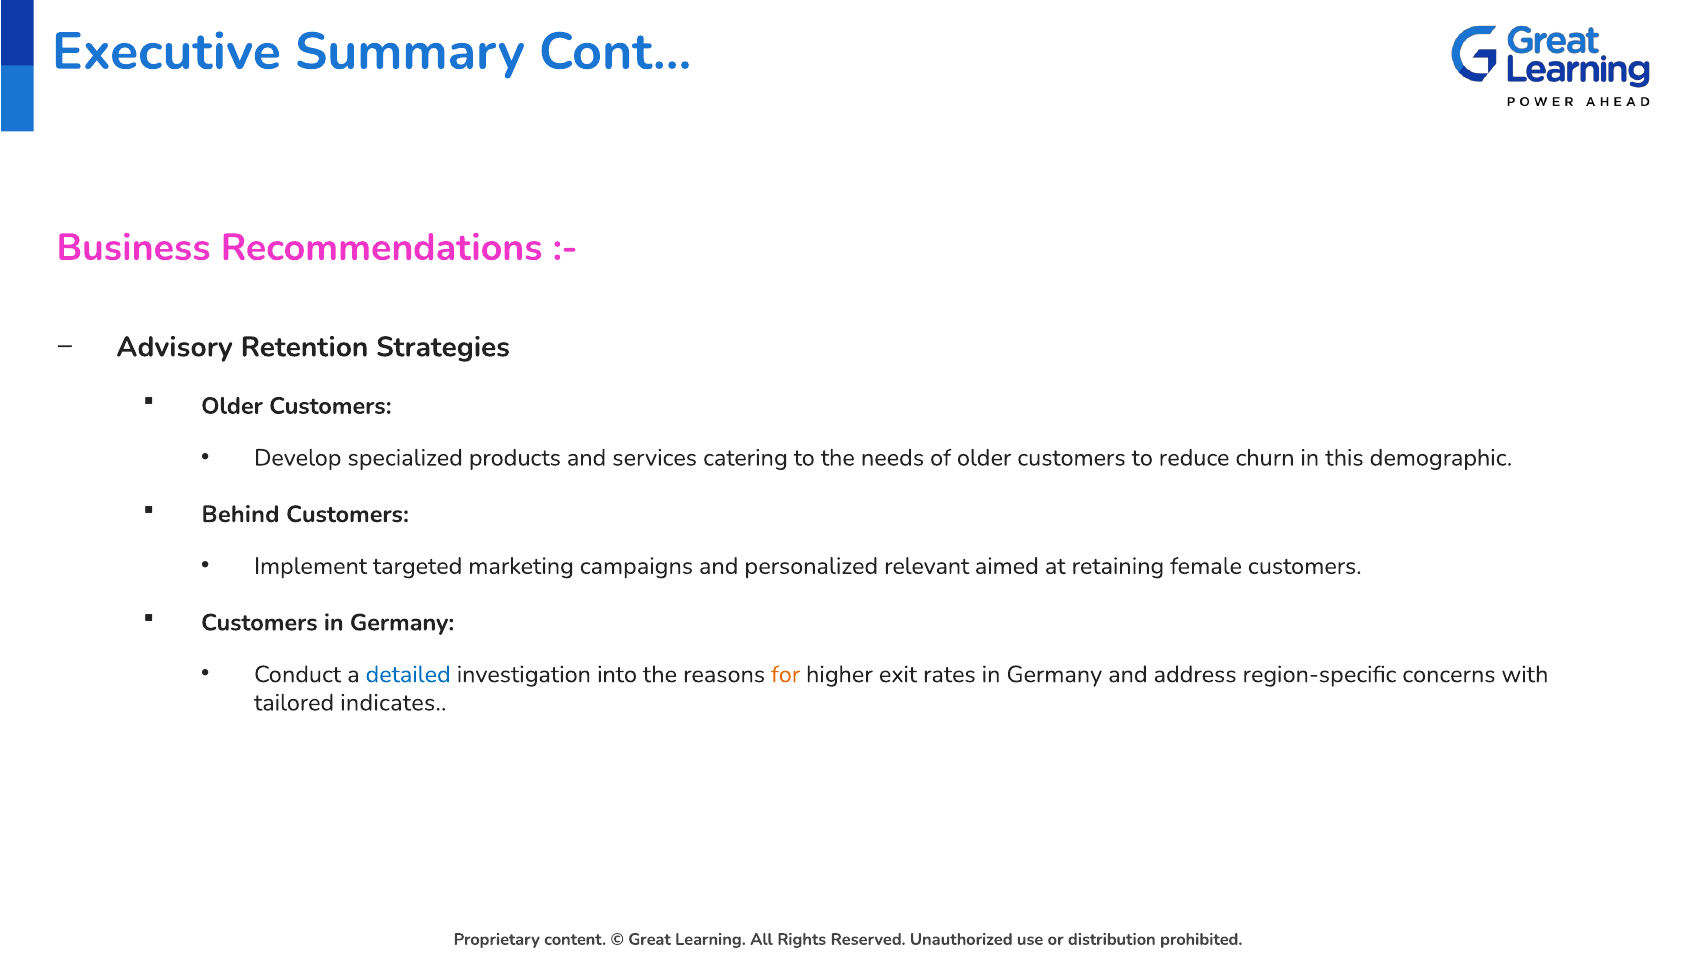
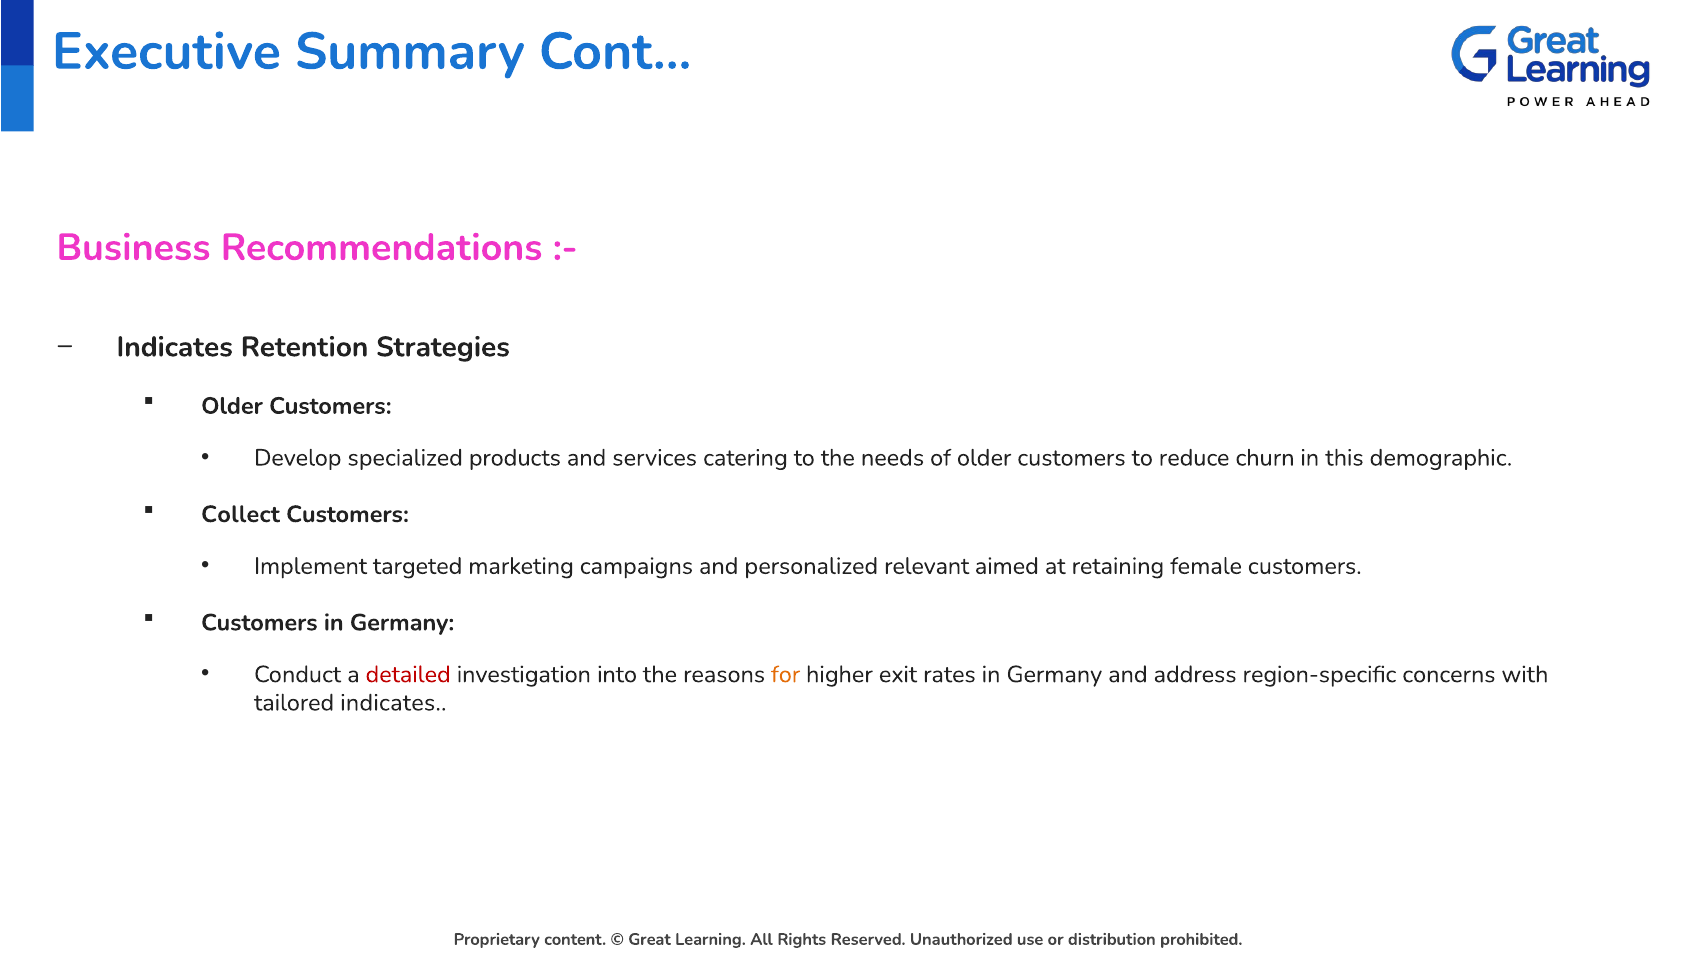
Advisory: Advisory -> Indicates (175, 347)
Behind: Behind -> Collect (240, 514)
detailed colour: blue -> red (408, 674)
